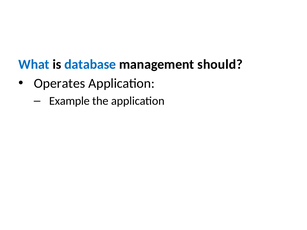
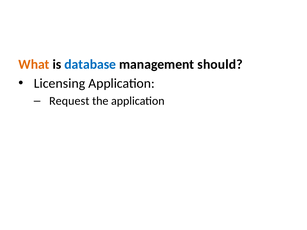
What colour: blue -> orange (34, 64)
Operates: Operates -> Licensing (60, 84)
Example: Example -> Request (69, 101)
